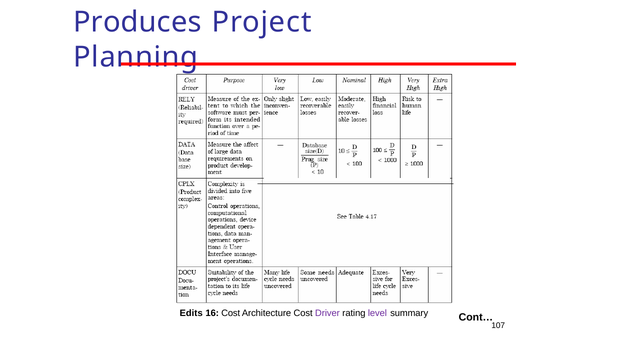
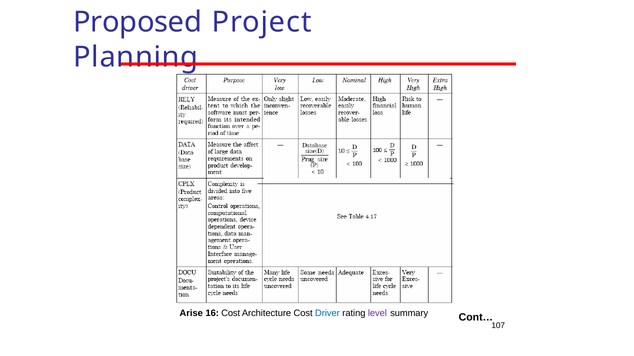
Produces: Produces -> Proposed (138, 22)
Edits: Edits -> Arise (191, 314)
Driver colour: purple -> blue (327, 314)
